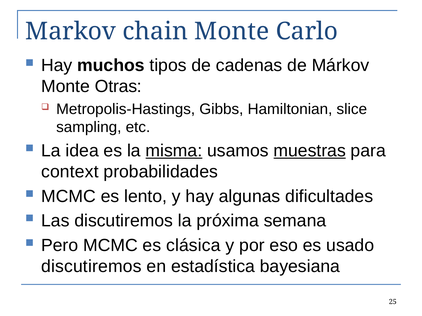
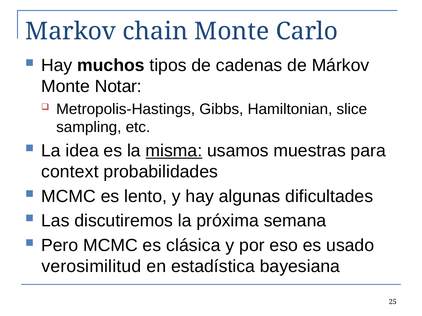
Otras: Otras -> Notar (118, 87)
muestras underline: present -> none (310, 151)
discutiremos: discutiremos -> verosimilitud (91, 267)
